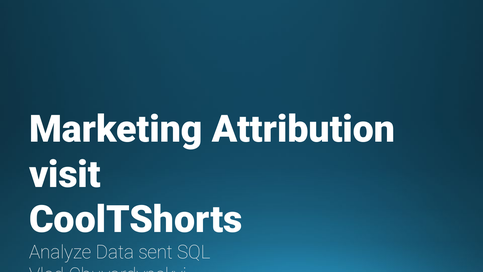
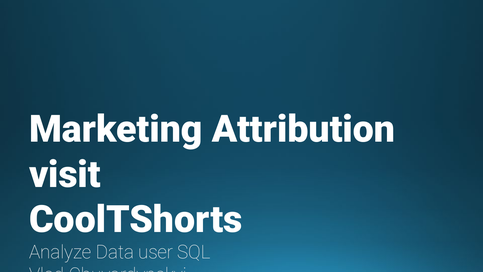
sent: sent -> user (156, 252)
